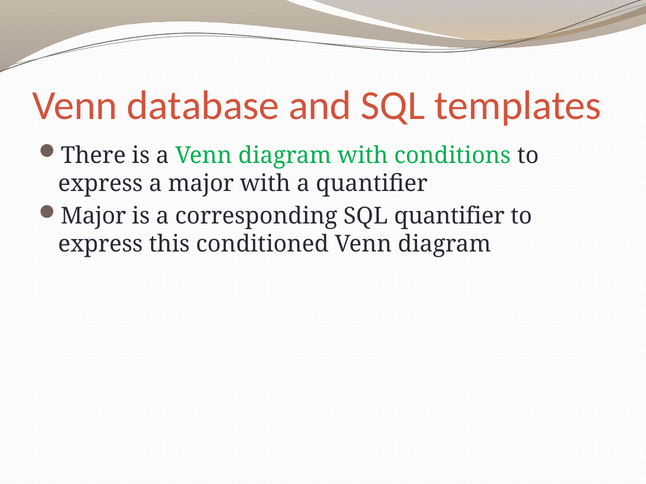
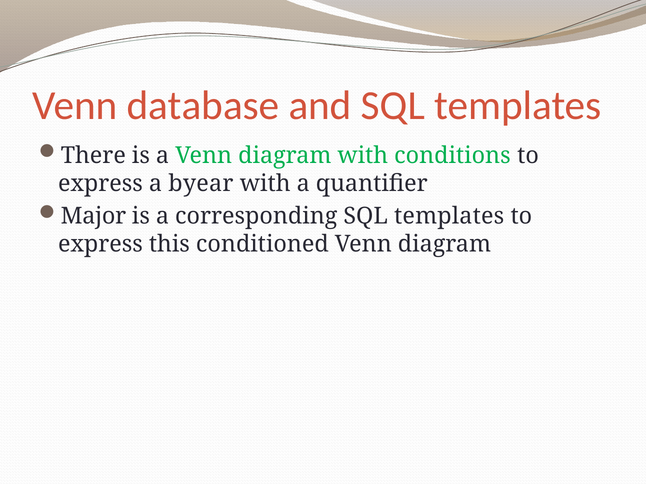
a major: major -> byear (201, 184)
corresponding SQL quantifier: quantifier -> templates (449, 216)
